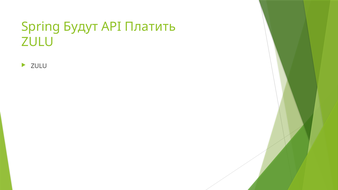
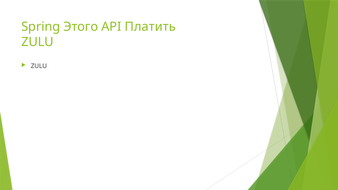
Будут: Будут -> Этого (81, 27)
